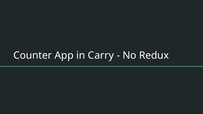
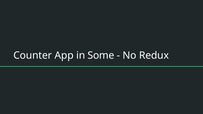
Carry: Carry -> Some (101, 56)
